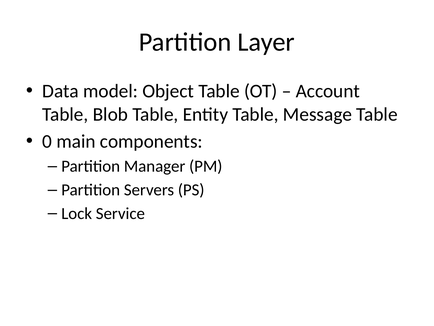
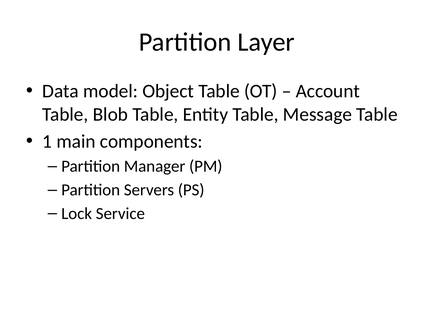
0: 0 -> 1 (47, 141)
